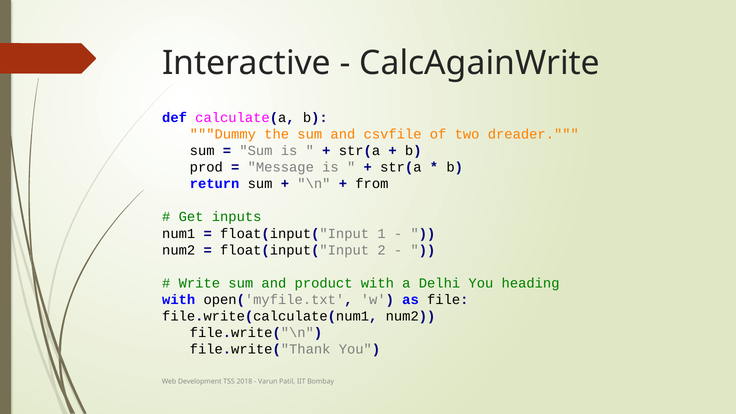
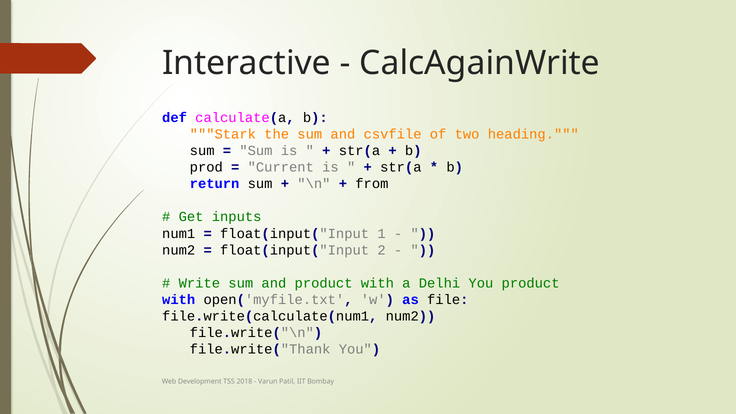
Dummy: Dummy -> Stark (223, 134)
dreader: dreader -> heading (533, 134)
Message: Message -> Current (281, 167)
You heading: heading -> product (531, 283)
